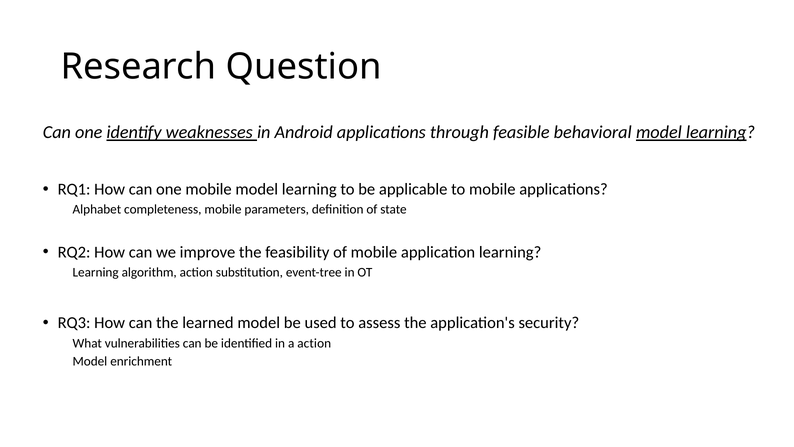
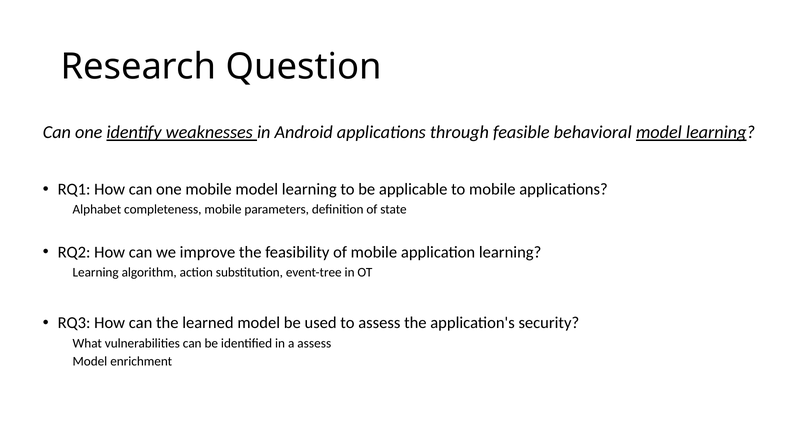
a action: action -> assess (314, 343)
